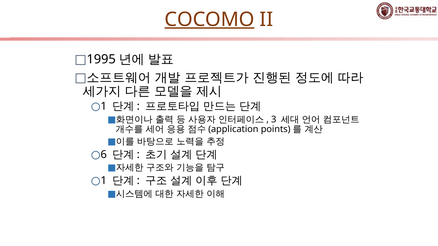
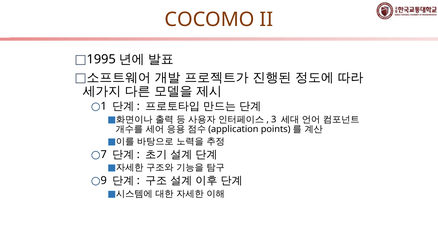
COCOMO underline: present -> none (210, 19)
6: 6 -> 7 (104, 155)
1: 1 -> 9 (104, 181)
